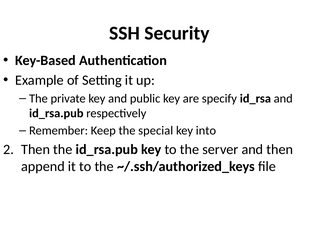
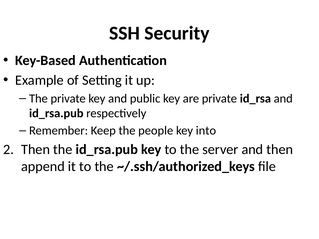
are specify: specify -> private (219, 99)
special: special -> people (156, 131)
